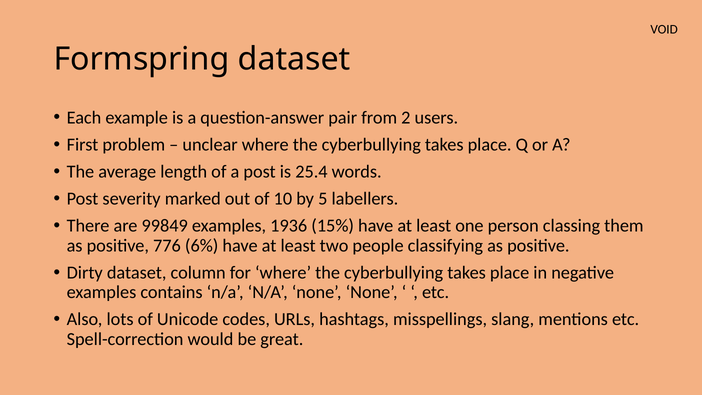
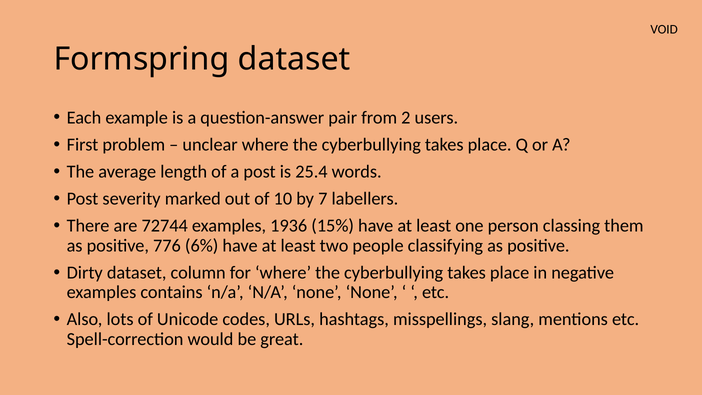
5: 5 -> 7 (323, 199)
99849: 99849 -> 72744 (165, 226)
